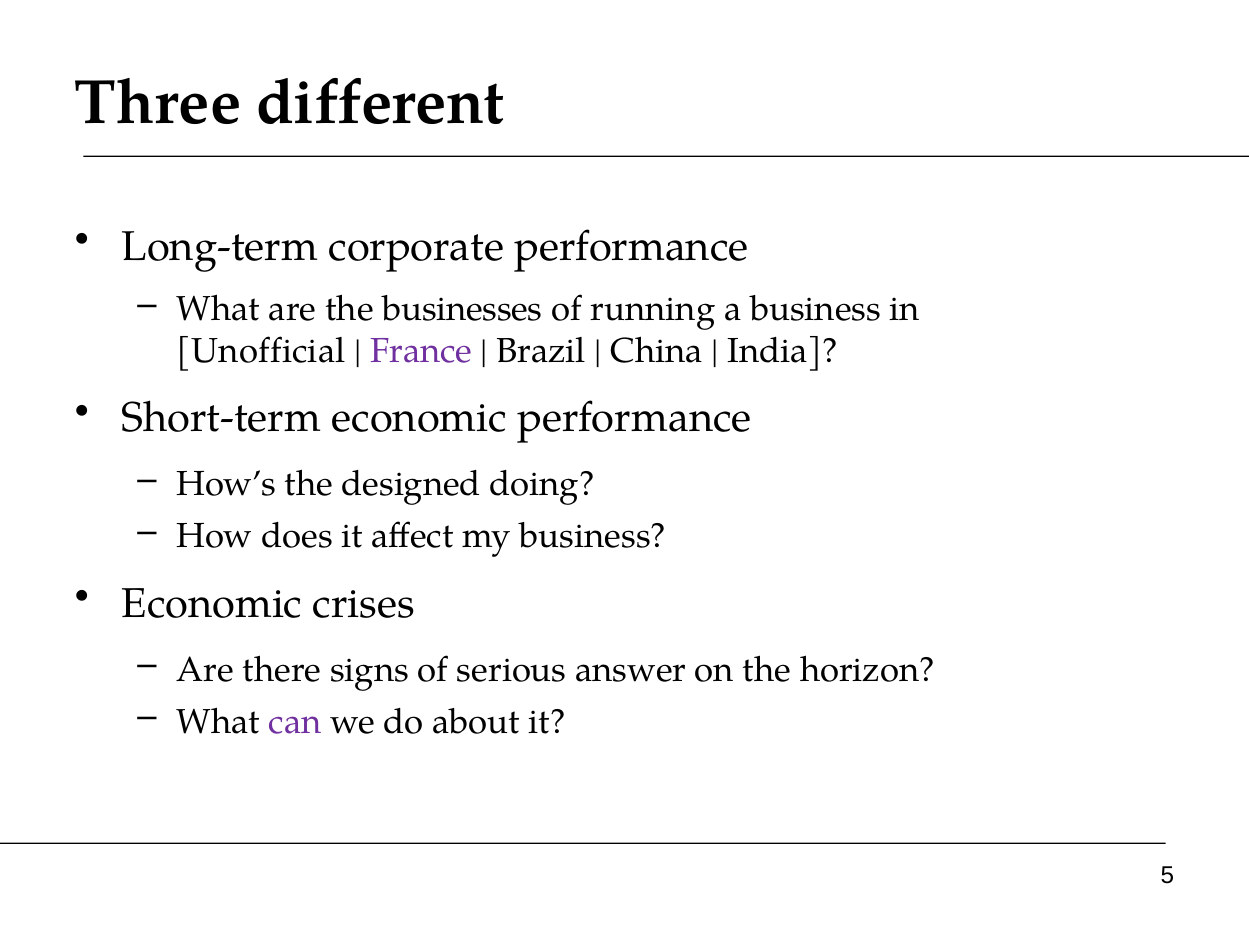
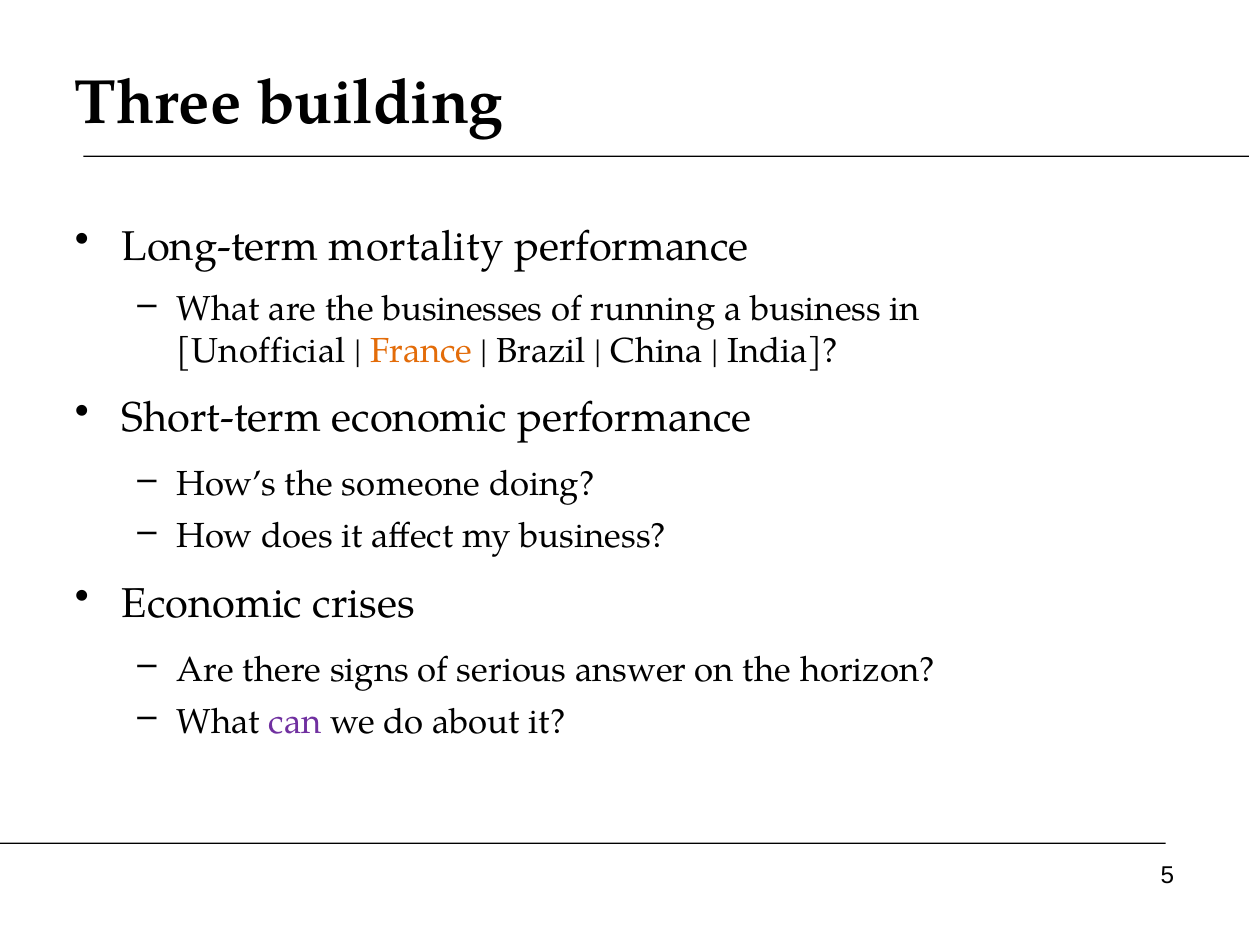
different: different -> building (380, 103)
corporate: corporate -> mortality (416, 247)
France colour: purple -> orange (421, 351)
designed: designed -> someone (411, 484)
